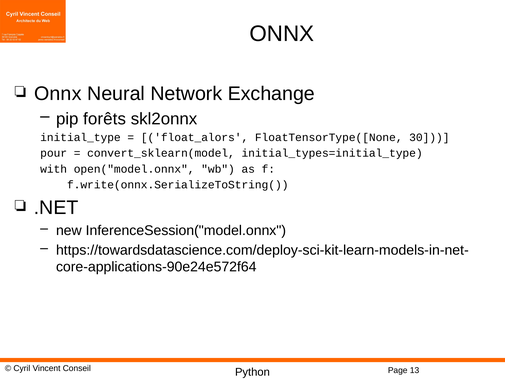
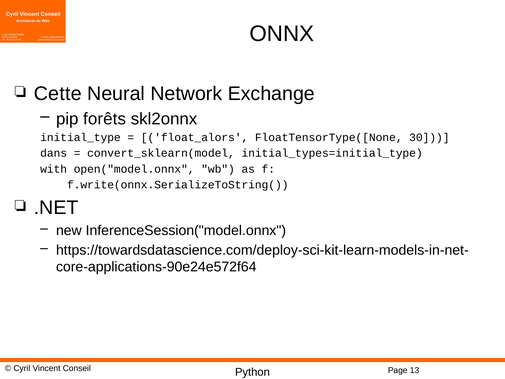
Onnx: Onnx -> Cette (58, 94)
pour: pour -> dans (54, 153)
